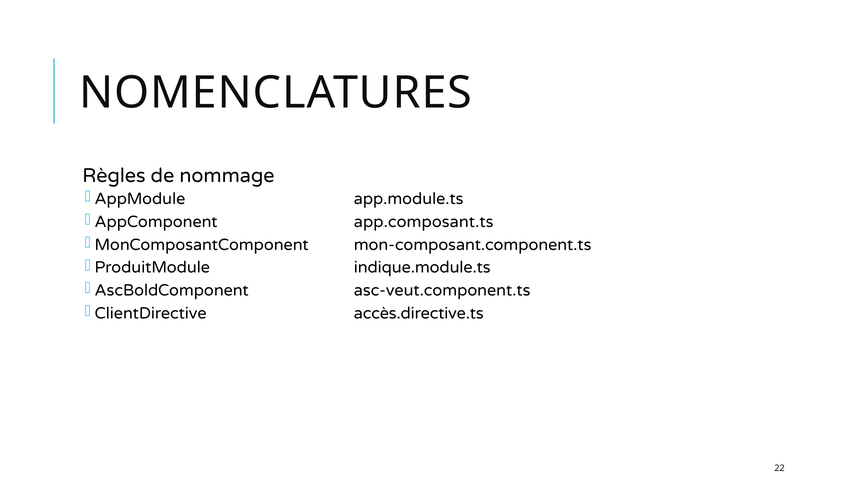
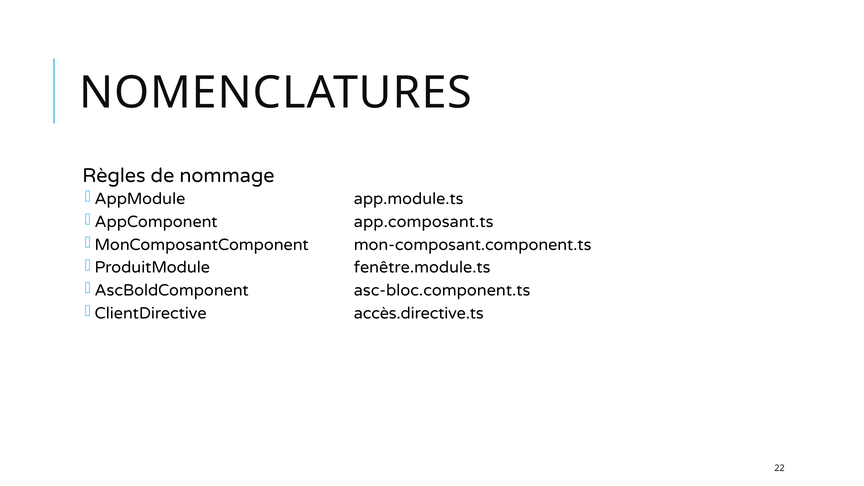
indique.module.ts: indique.module.ts -> fenêtre.module.ts (422, 268)
asc-veut.component.ts: asc-veut.component.ts -> asc-bloc.component.ts (442, 291)
